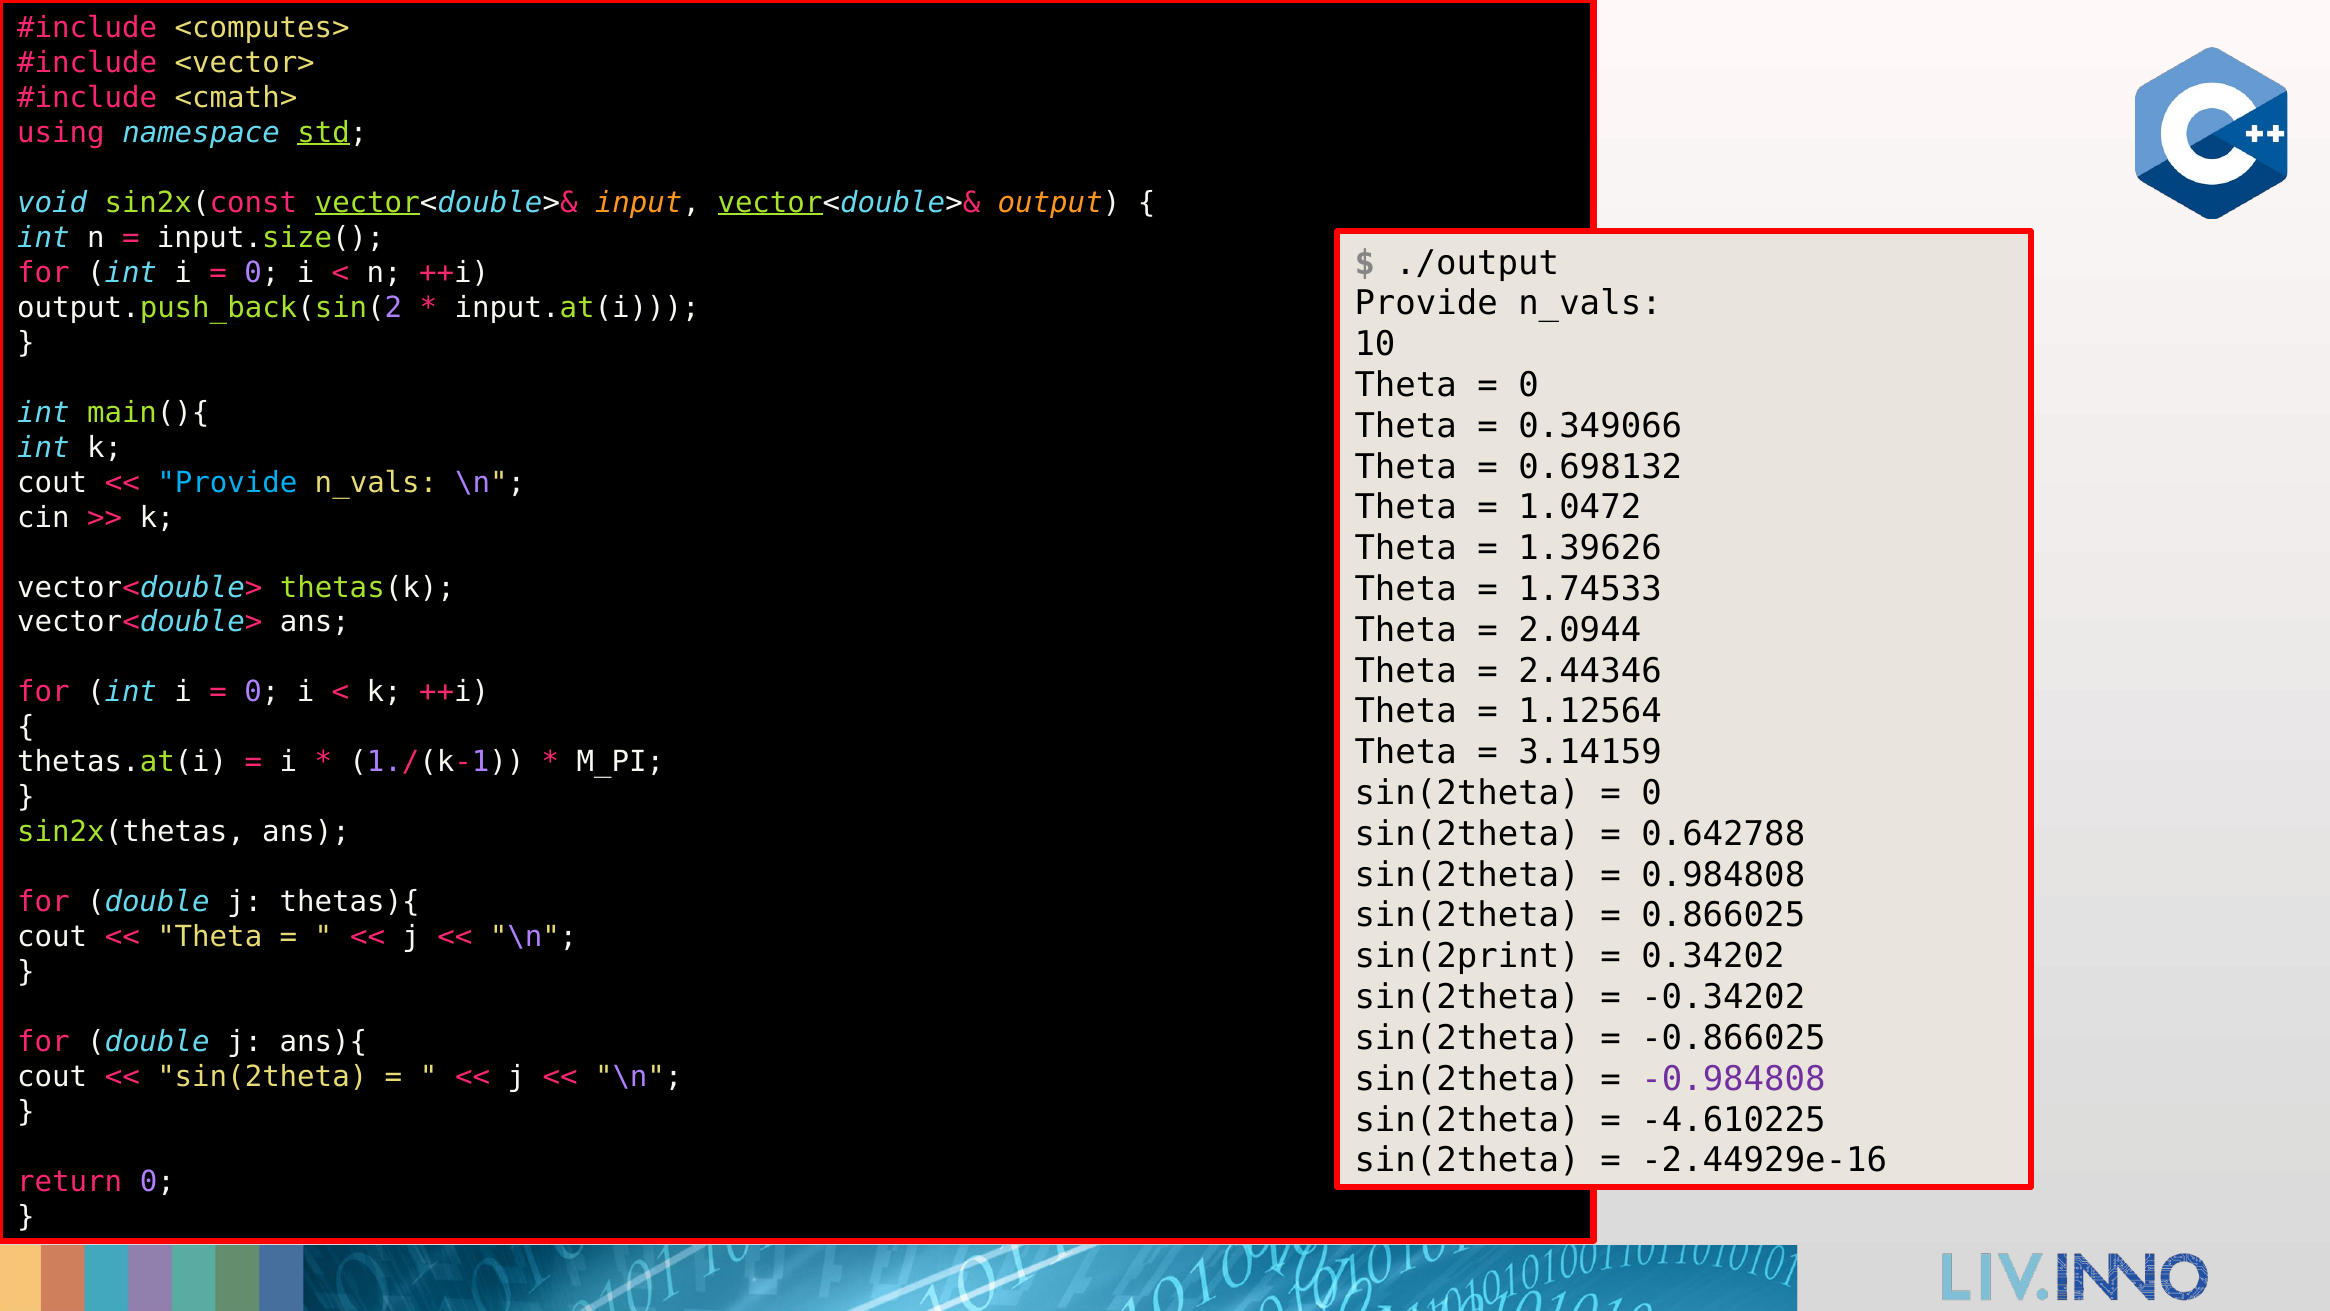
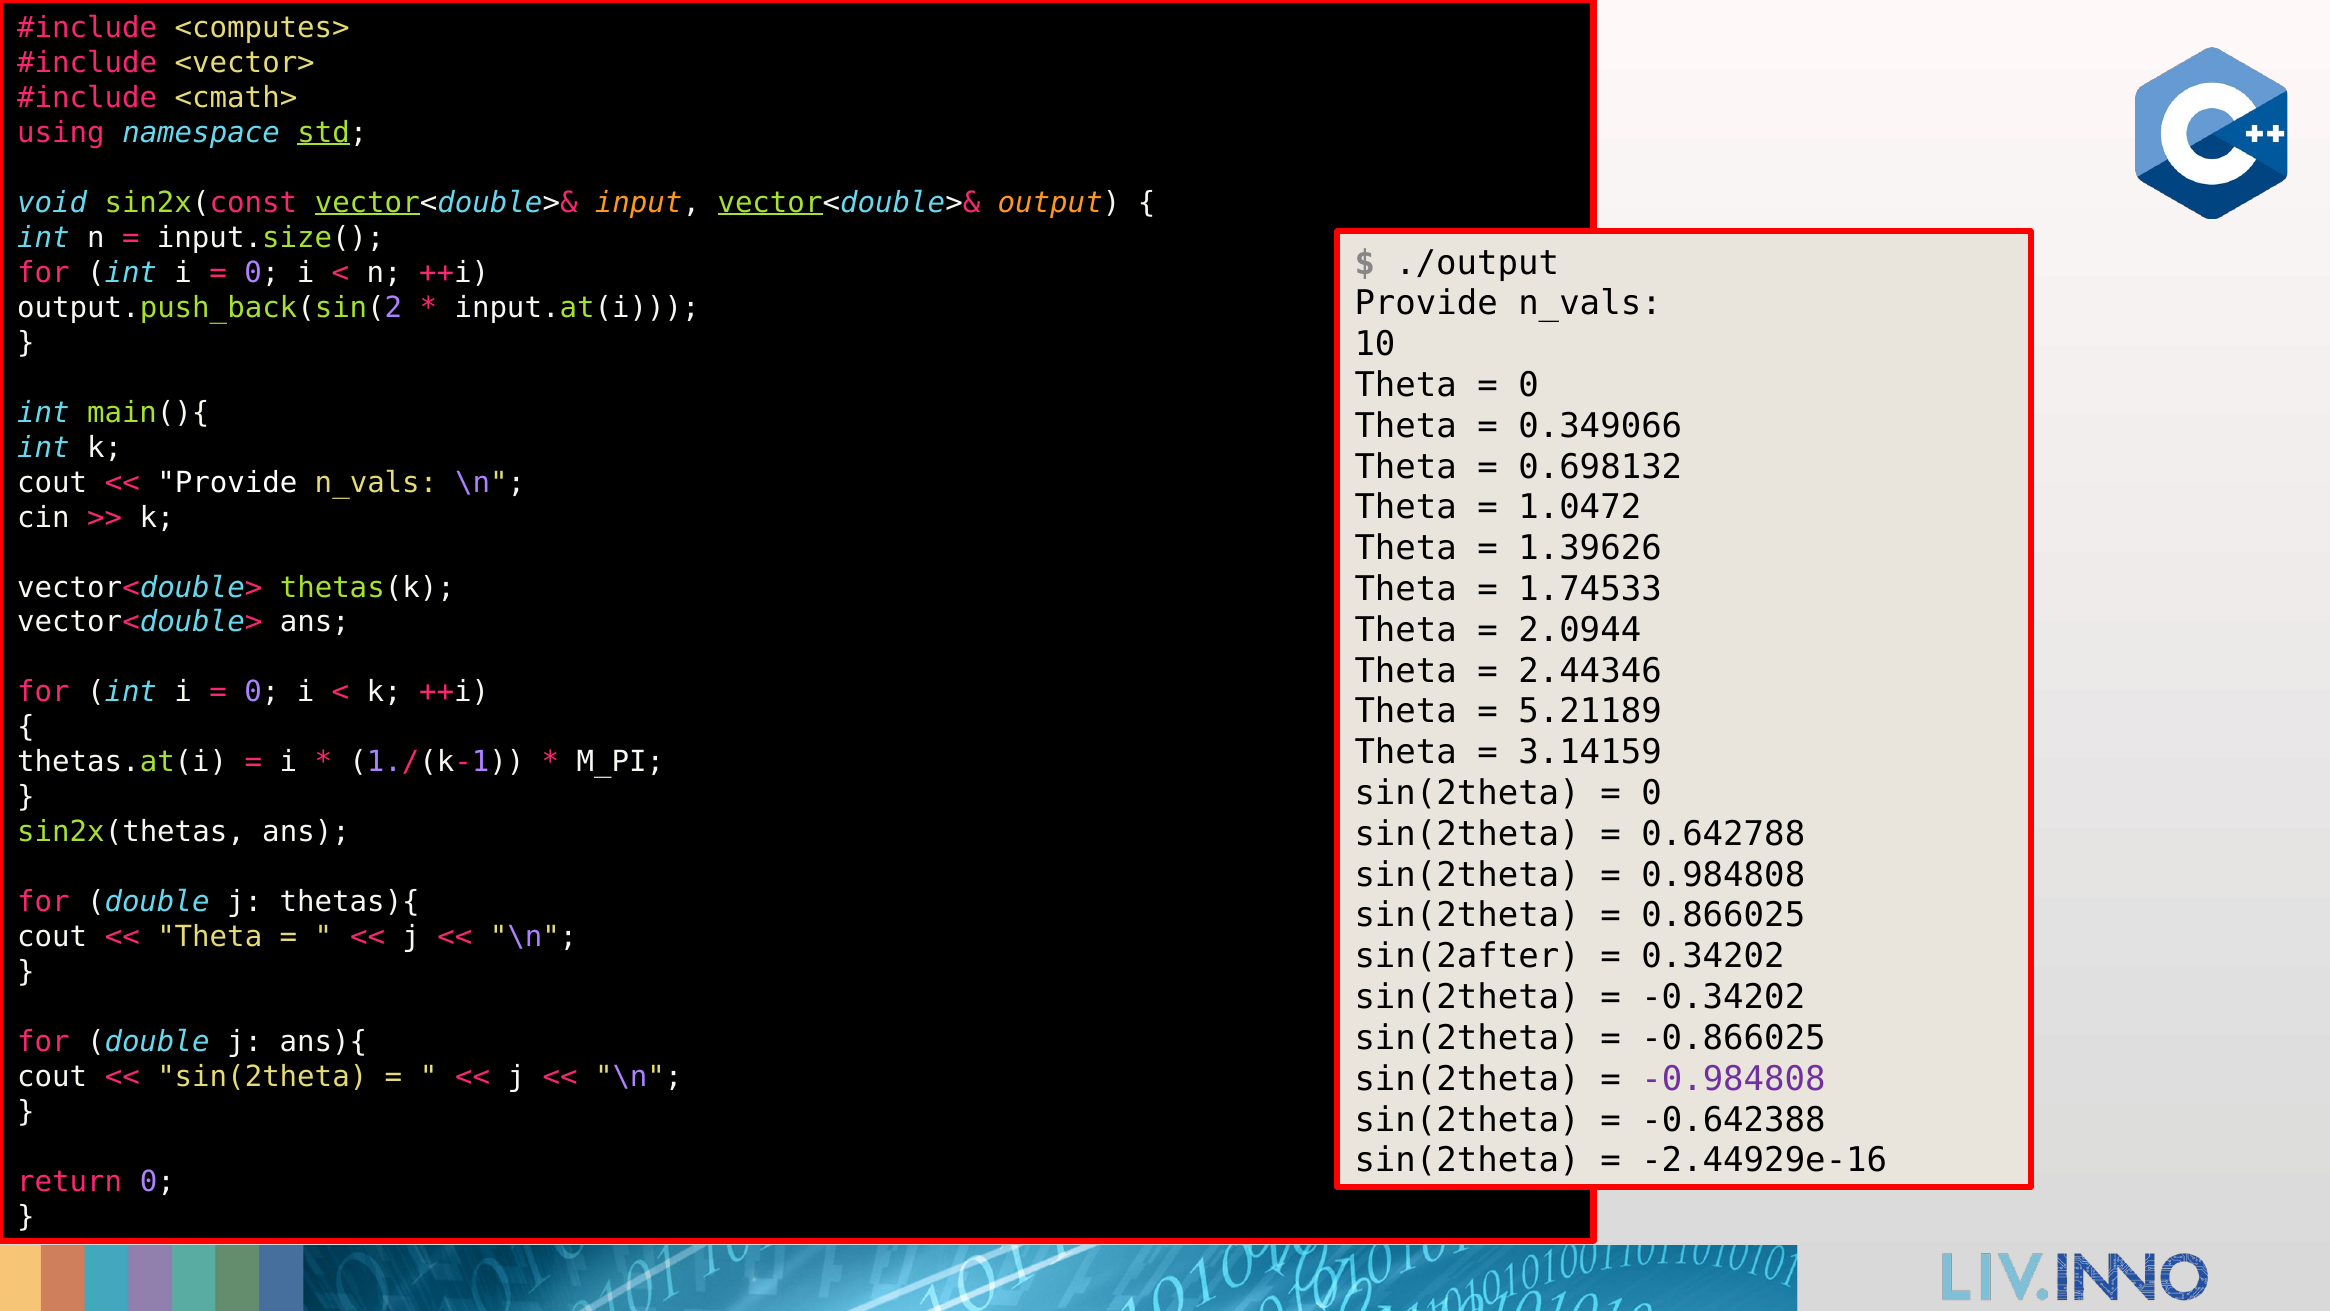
Provide colour: light blue -> white (227, 482)
1.12564: 1.12564 -> 5.21189 (1590, 712)
sin(2print: sin(2print -> sin(2after (1467, 956)
-4.610225: -4.610225 -> -0.642388 (1733, 1119)
